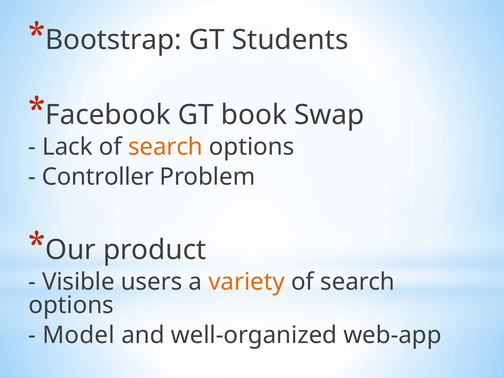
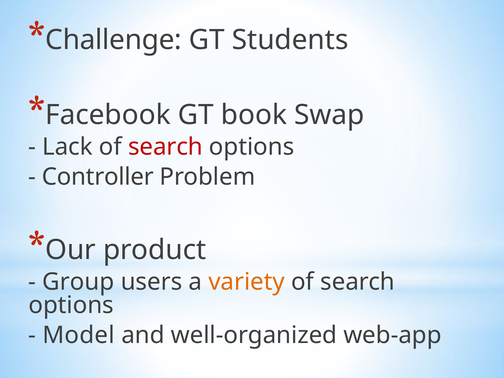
Bootstrap: Bootstrap -> Challenge (114, 40)
search colour: orange -> red (165, 147)
Visible: Visible -> Group (78, 282)
